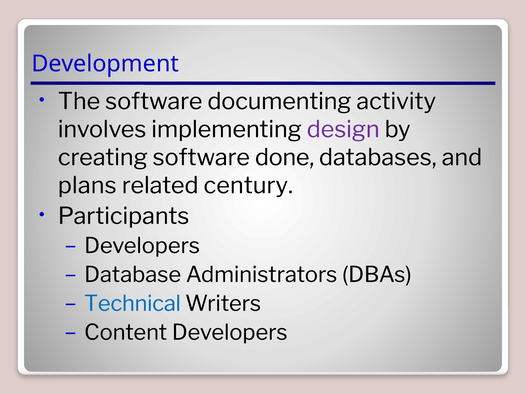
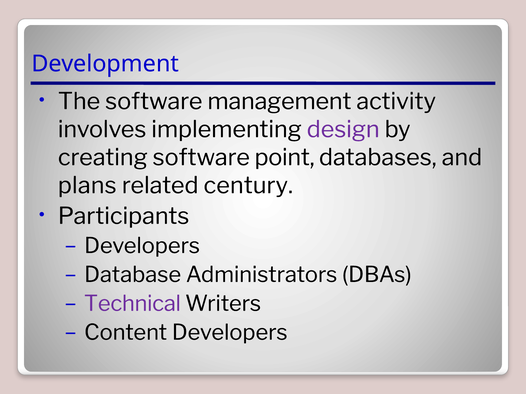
documenting: documenting -> management (279, 102)
done: done -> point (285, 158)
Technical colour: blue -> purple (132, 304)
